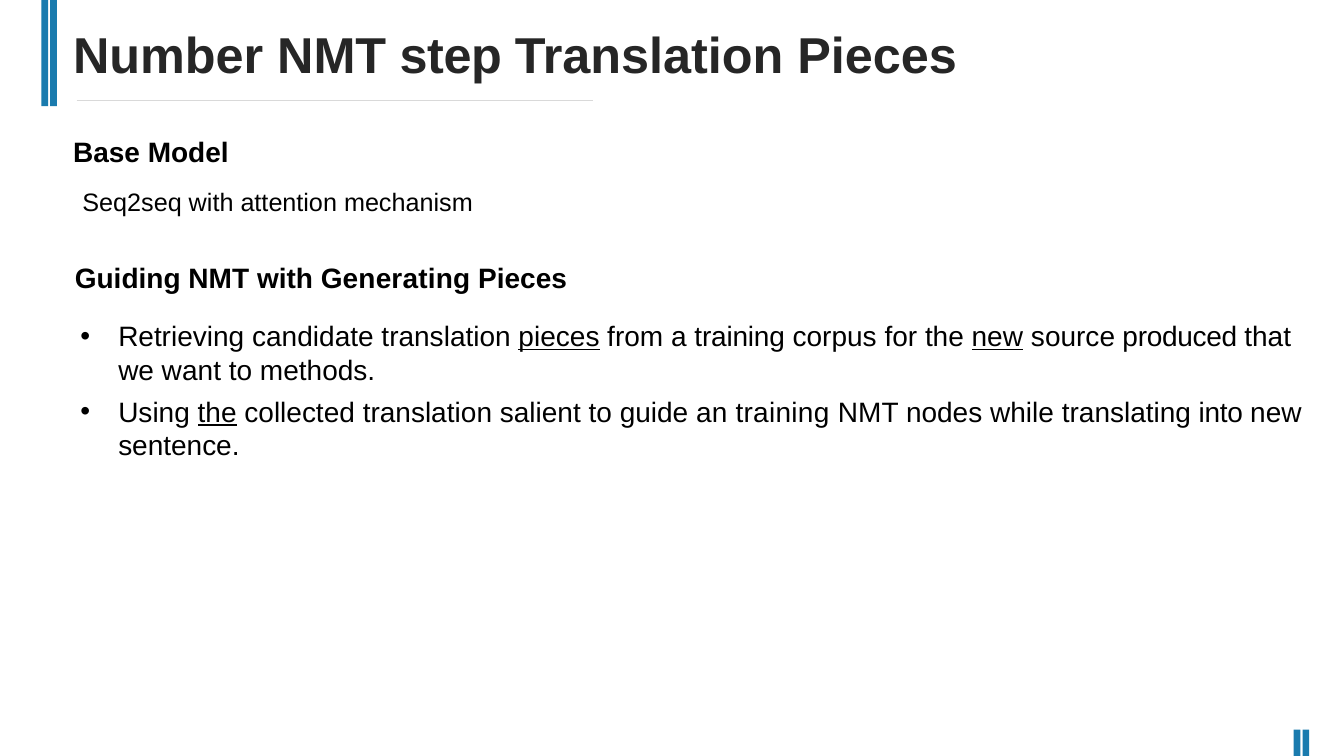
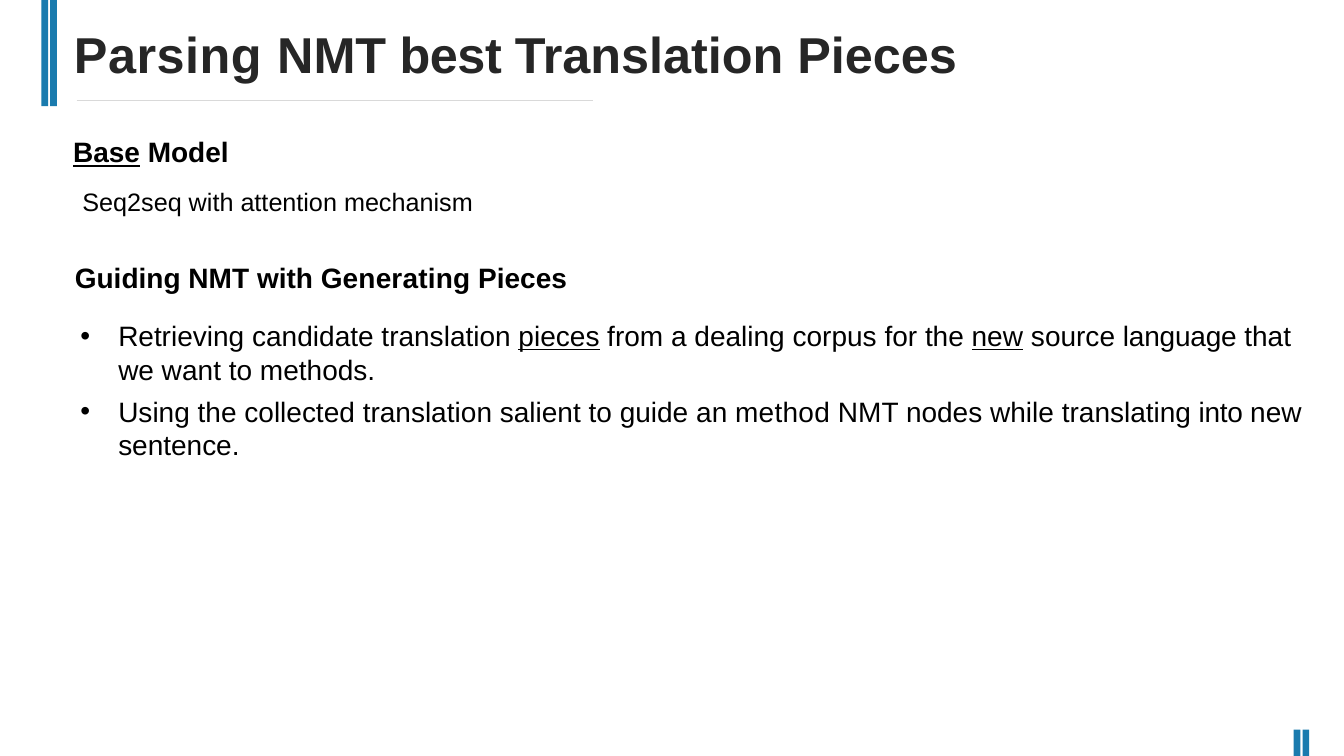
Number: Number -> Parsing (168, 57)
step: step -> best (451, 57)
Base underline: none -> present (107, 154)
a training: training -> dealing (740, 337)
produced: produced -> language (1180, 337)
the underline: present -> none (217, 413)
an training: training -> method (782, 413)
